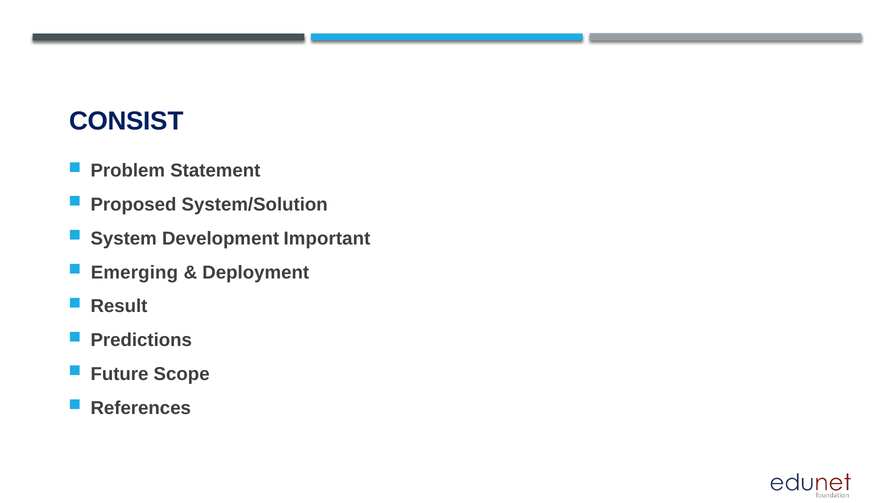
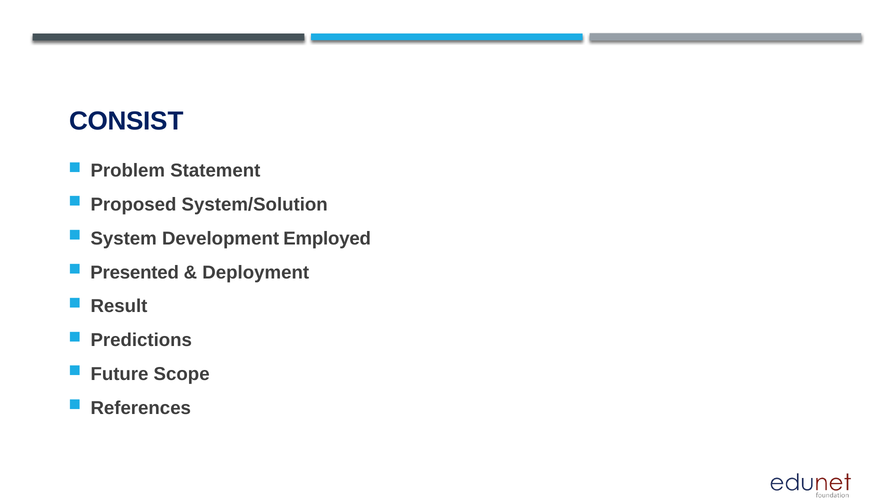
Important: Important -> Employed (327, 238)
Emerging: Emerging -> Presented (135, 272)
